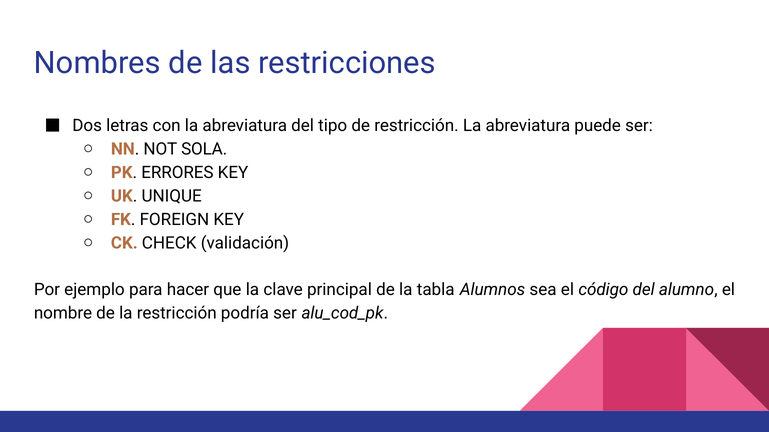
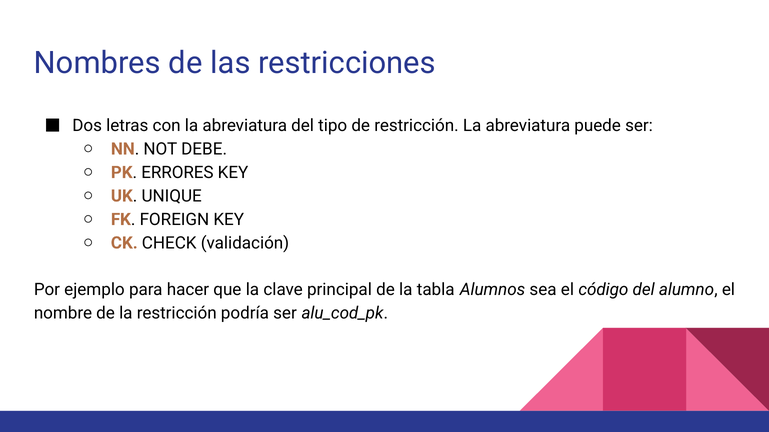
SOLA: SOLA -> DEBE (204, 149)
